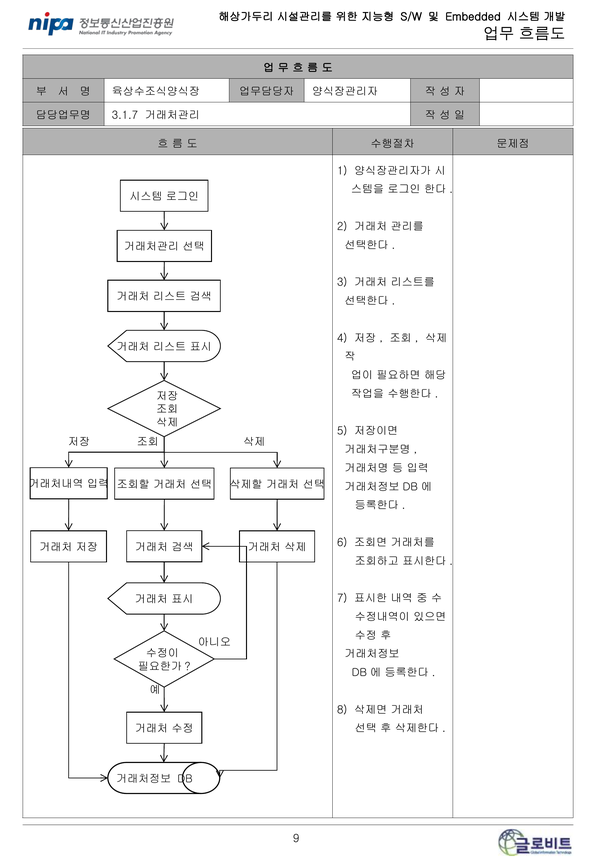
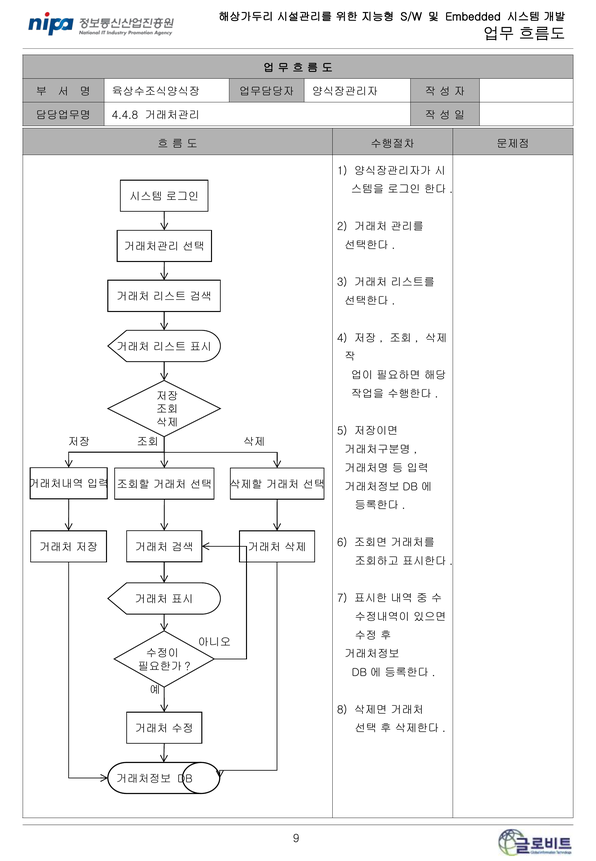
3.1.7: 3.1.7 -> 4.4.8 (125, 115)
